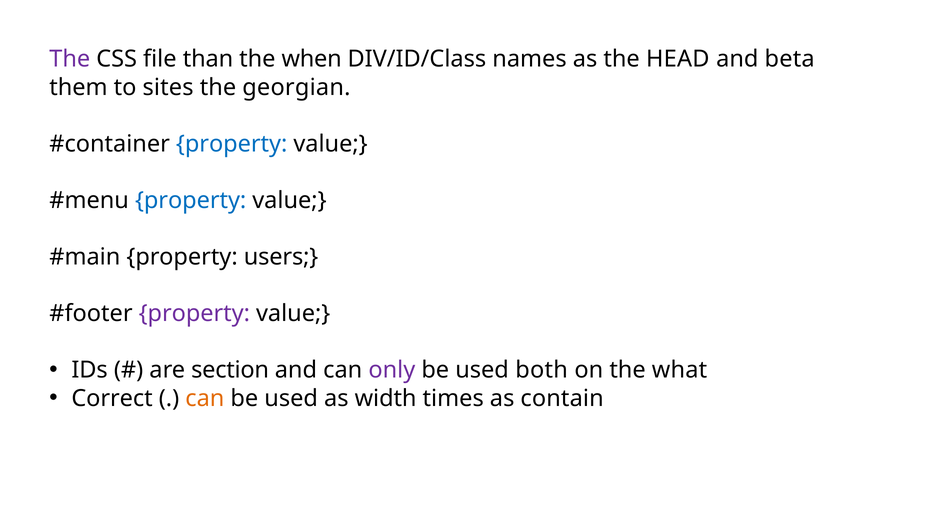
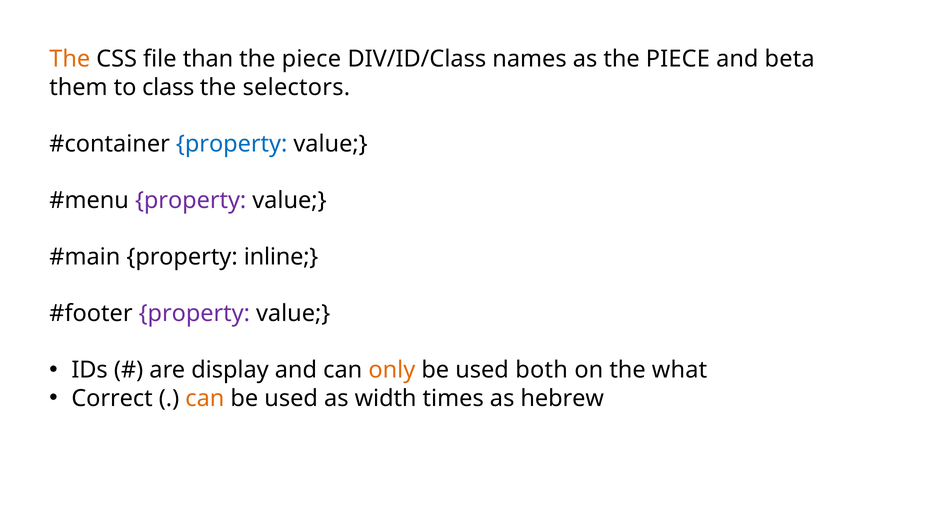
The colour: purple -> orange (70, 59)
when: when -> piece (311, 59)
as the HEAD: HEAD -> PIECE (678, 59)
sites: sites -> class (168, 87)
georgian: georgian -> selectors (296, 87)
property colour: blue -> purple (191, 201)
users: users -> inline (281, 257)
section: section -> display (230, 370)
only colour: purple -> orange (392, 370)
contain: contain -> hebrew (562, 398)
